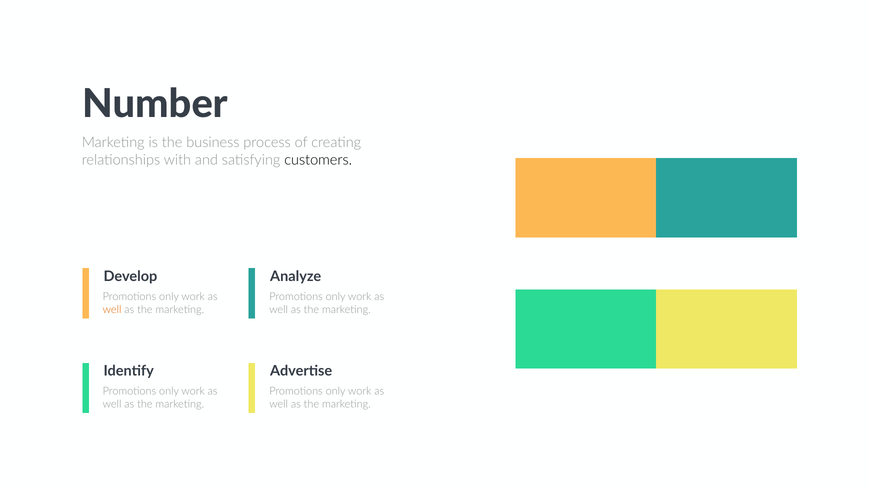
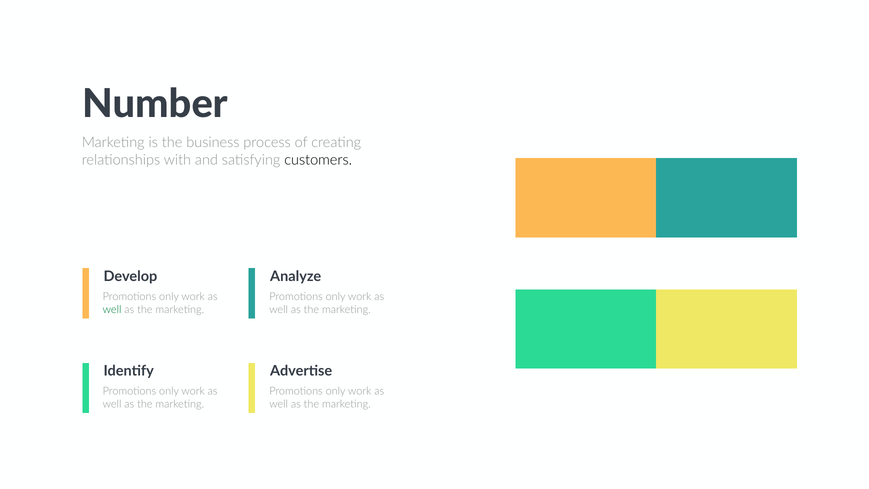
well colour: orange -> green (112, 310)
